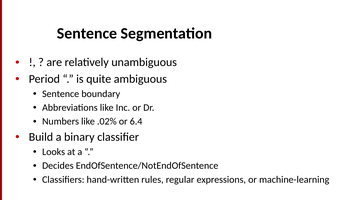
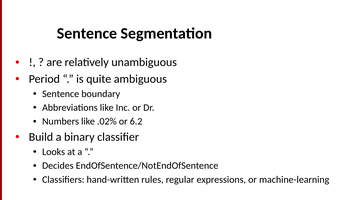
6.4: 6.4 -> 6.2 (136, 122)
